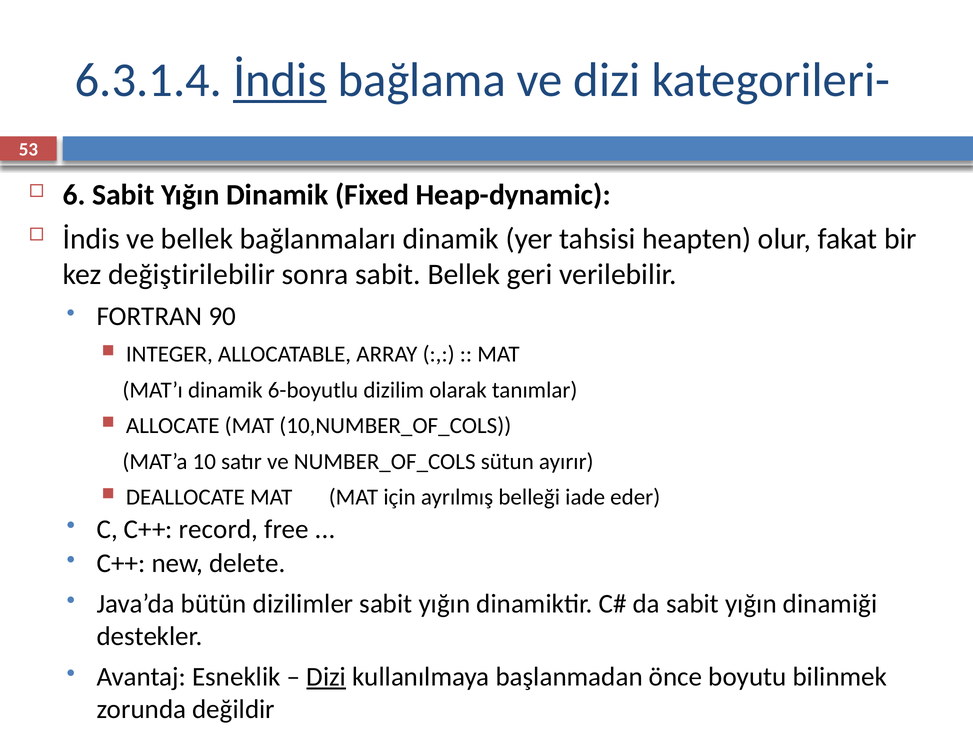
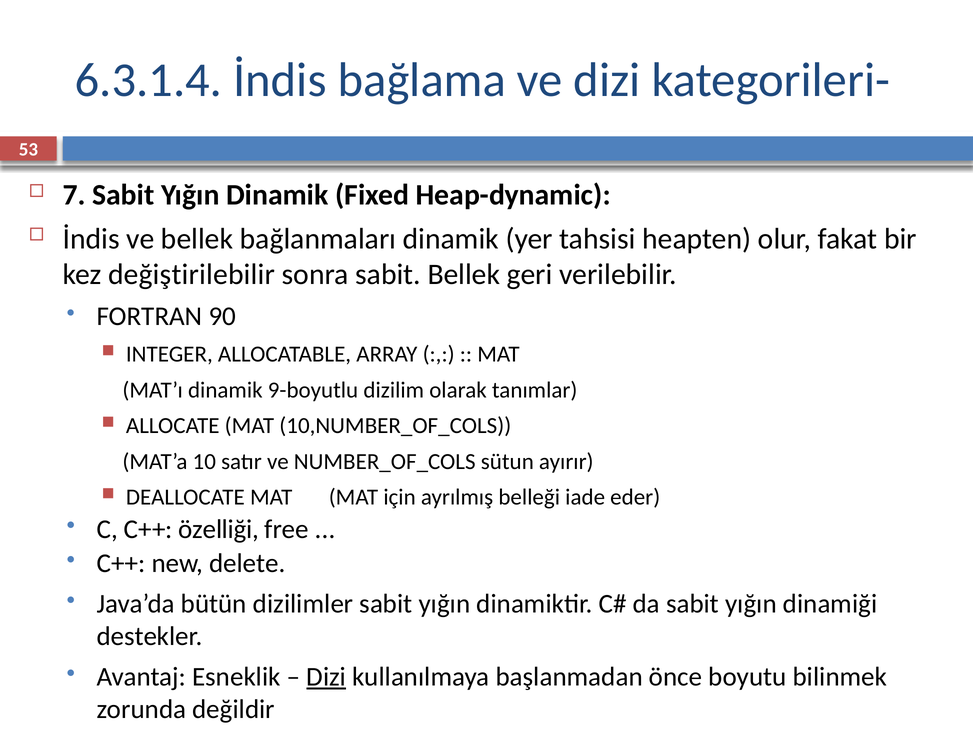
İndis underline: present -> none (280, 80)
6: 6 -> 7 (74, 195)
6-boyutlu: 6-boyutlu -> 9-boyutlu (313, 390)
record: record -> özelliği (219, 529)
